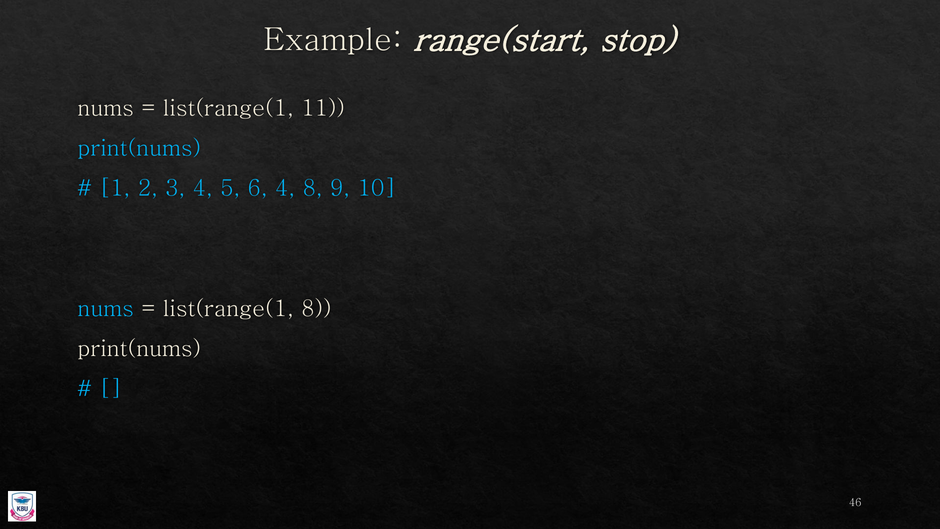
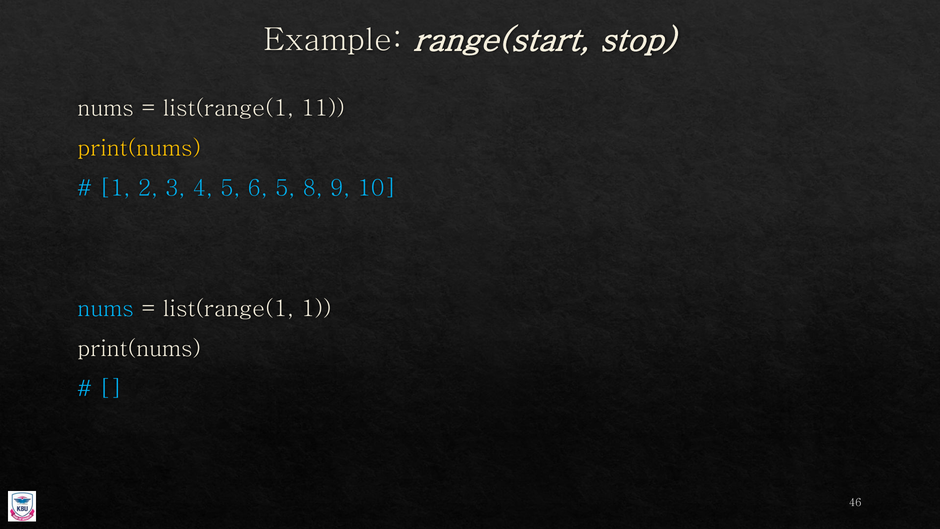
print(nums colour: light blue -> yellow (139, 148)
6 4: 4 -> 5 (285, 188)
list(range(1 8: 8 -> 1 (316, 309)
